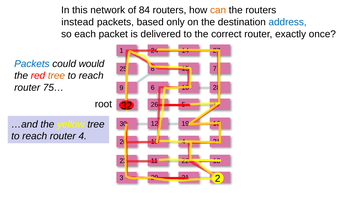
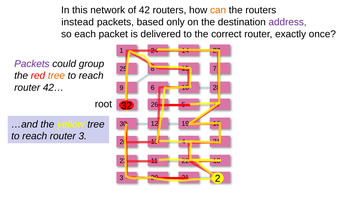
84: 84 -> 42 (144, 10)
address colour: blue -> purple (288, 22)
Packets colour: blue -> purple (32, 64)
would: would -> group (92, 64)
75…: 75… -> 42… (53, 87)
router 4: 4 -> 3 (83, 136)
